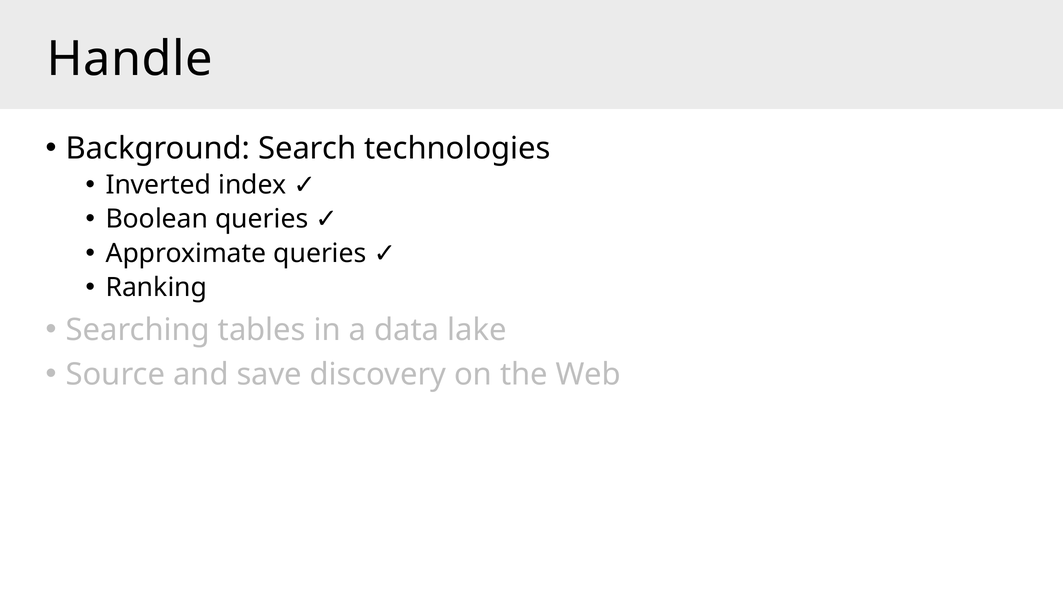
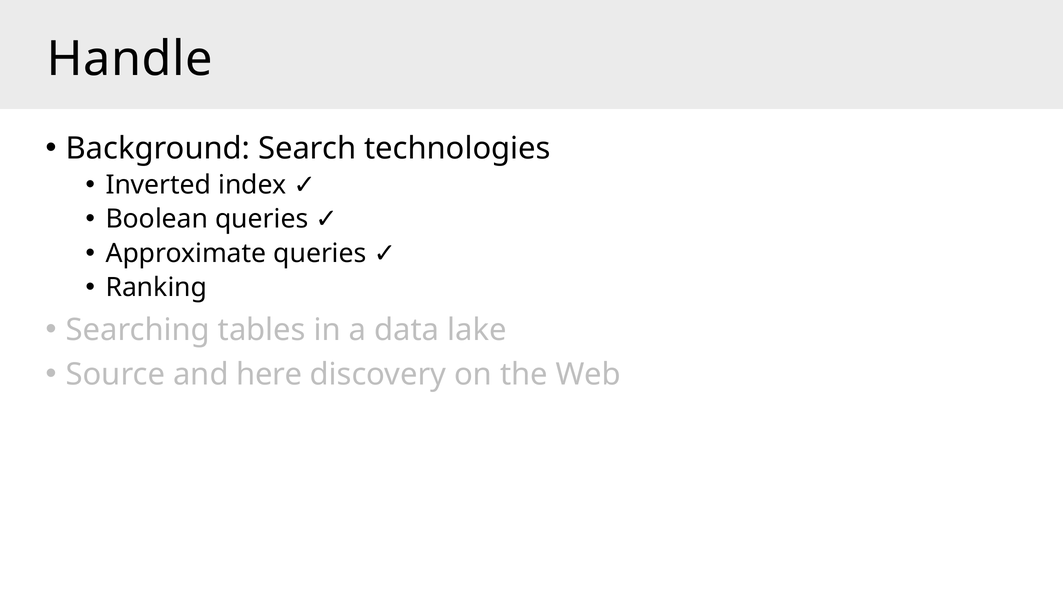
save: save -> here (269, 374)
